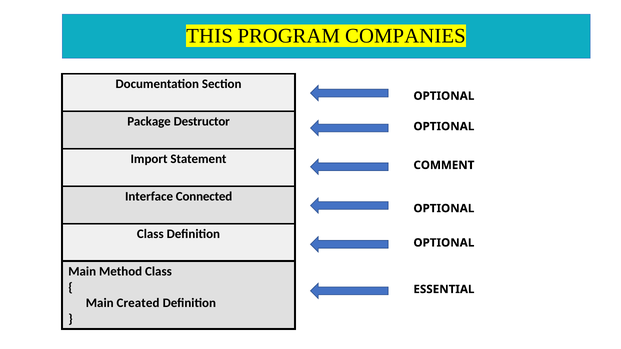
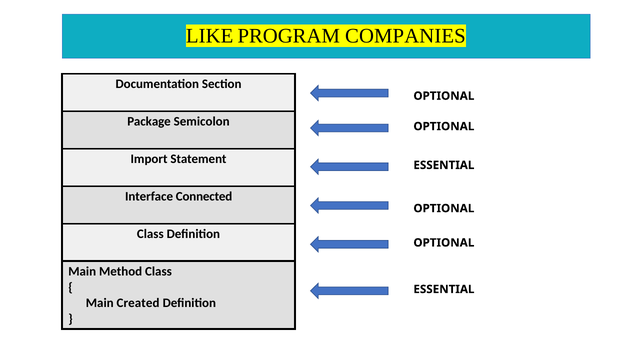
THIS: THIS -> LIKE (210, 36)
Destructor: Destructor -> Semicolon (202, 122)
COMMENT: COMMENT -> ESSENTIAL (444, 165)
